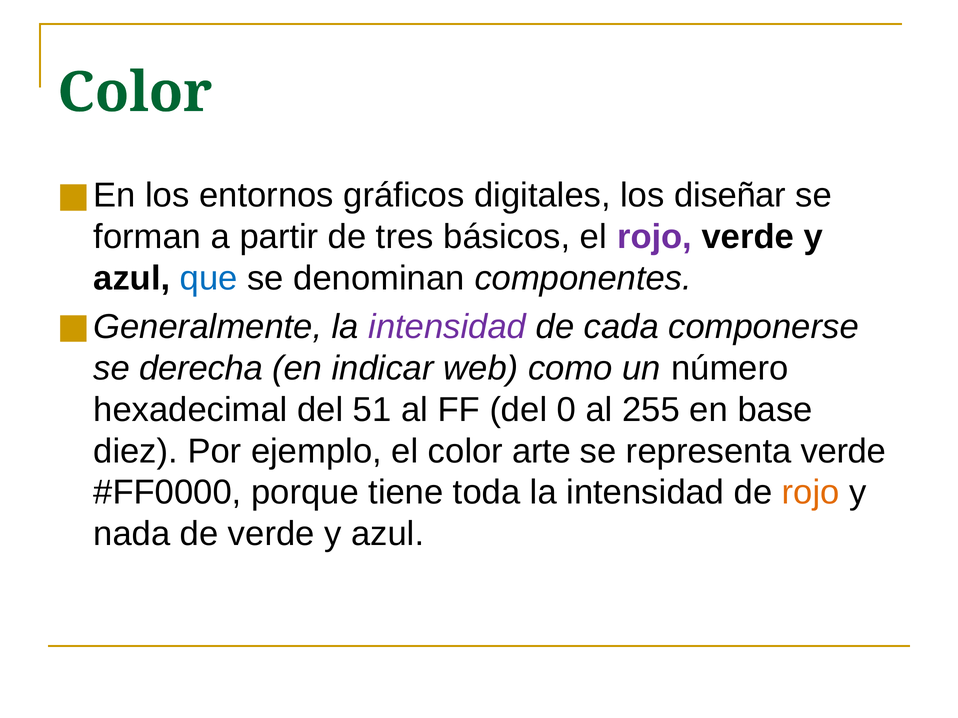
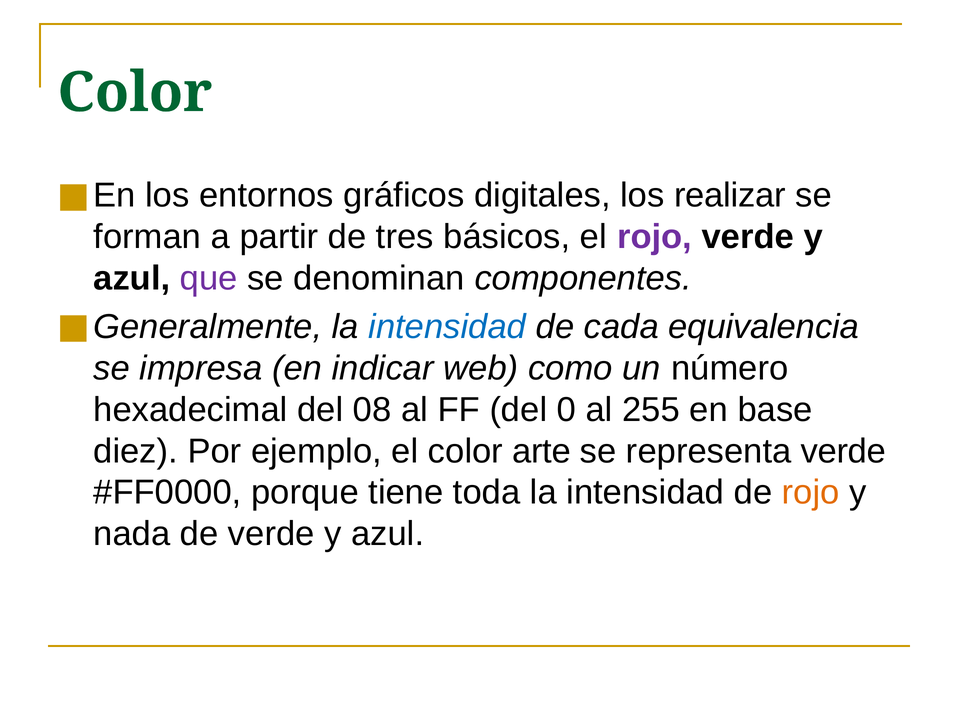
diseñar: diseñar -> realizar (730, 196)
que colour: blue -> purple (209, 279)
intensidad colour: purple -> blue (447, 327)
componerse: componerse -> equivalencia (764, 327)
derecha: derecha -> impresa (201, 368)
51: 51 -> 08 (372, 410)
